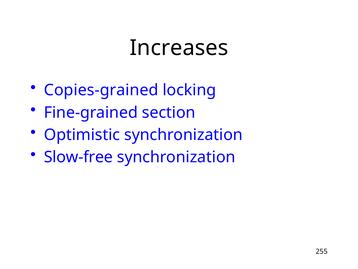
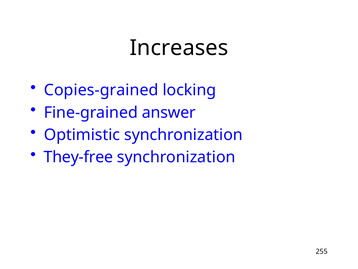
section: section -> answer (169, 112)
Slow-free: Slow-free -> They-free (78, 157)
